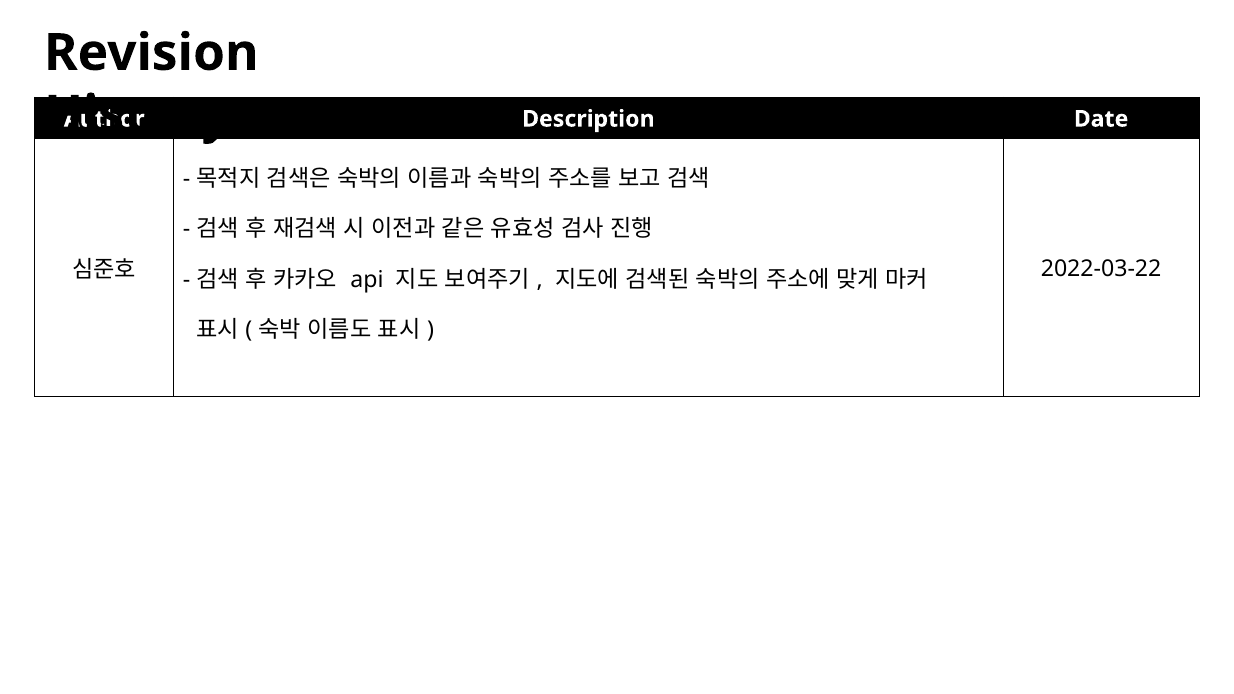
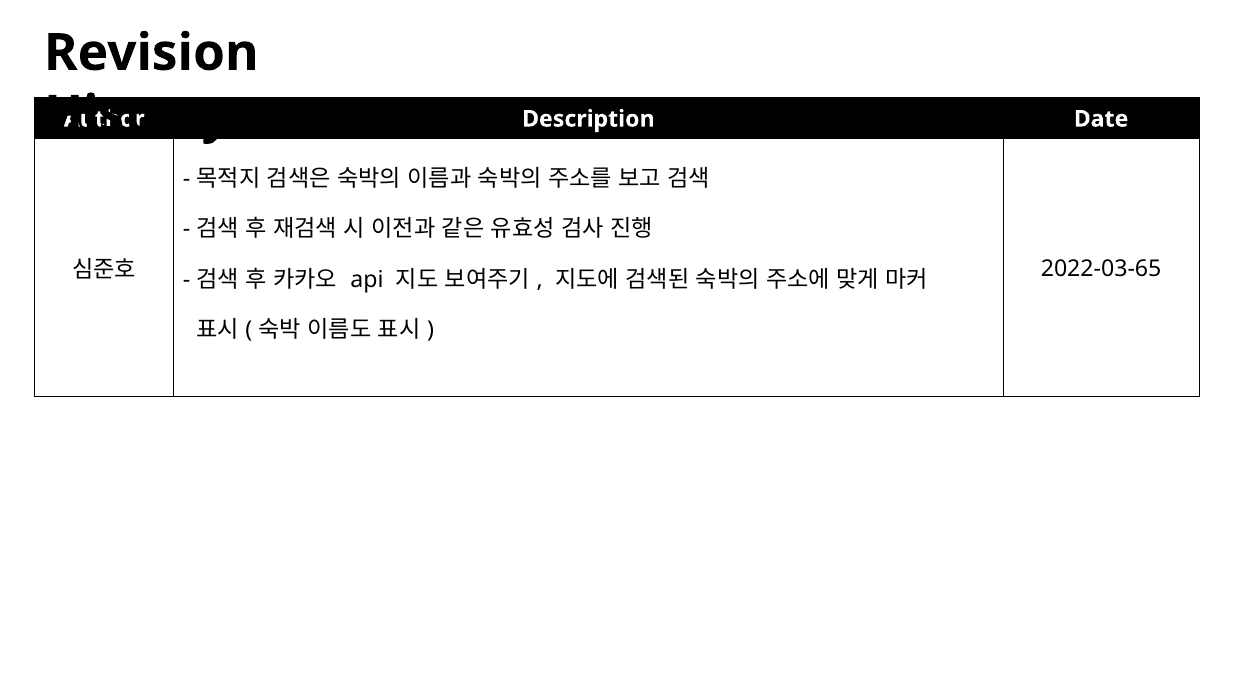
2022-03-22: 2022-03-22 -> 2022-03-65 (1101, 268)
